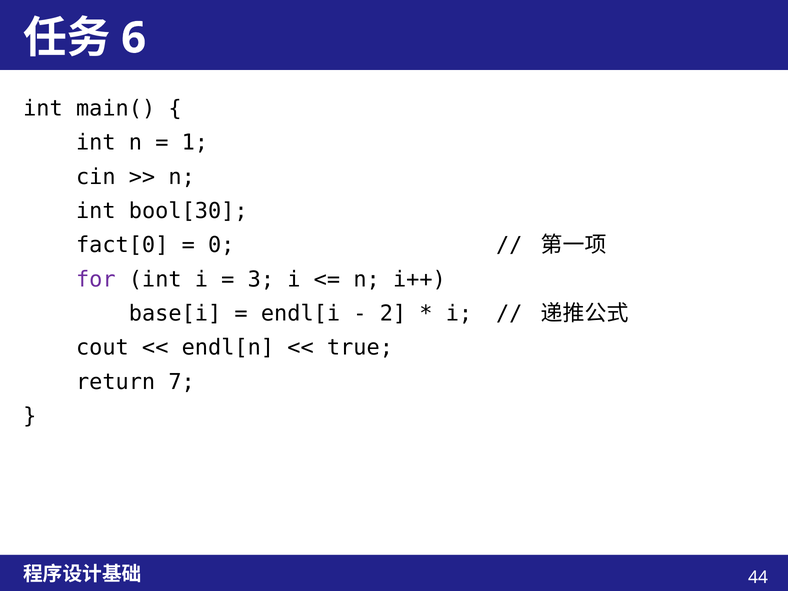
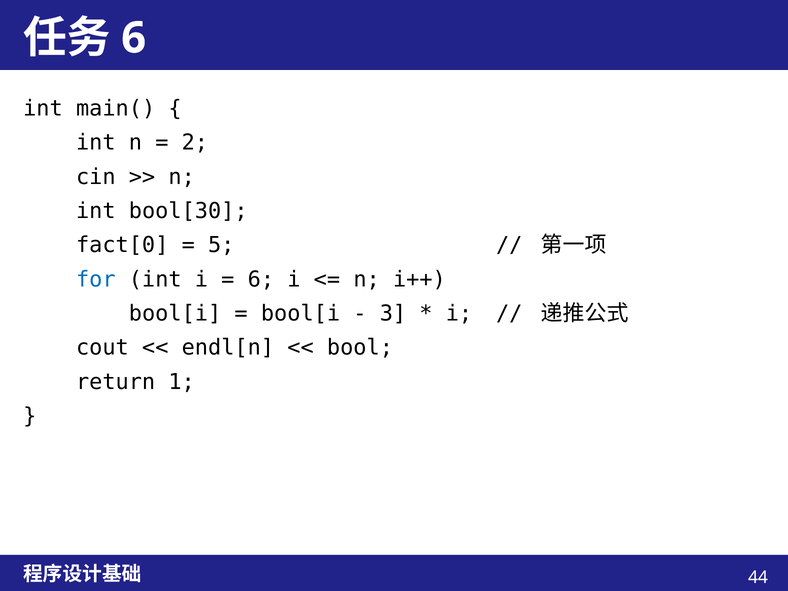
1: 1 -> 2 (195, 143)
0: 0 -> 5 (221, 245)
for colour: purple -> blue (96, 279)
3: 3 -> 6 (261, 279)
base[i: base[i -> bool[i (175, 314)
endl[i: endl[i -> bool[i (300, 314)
2: 2 -> 3 (393, 314)
true: true -> bool (360, 348)
7: 7 -> 1 (182, 382)
